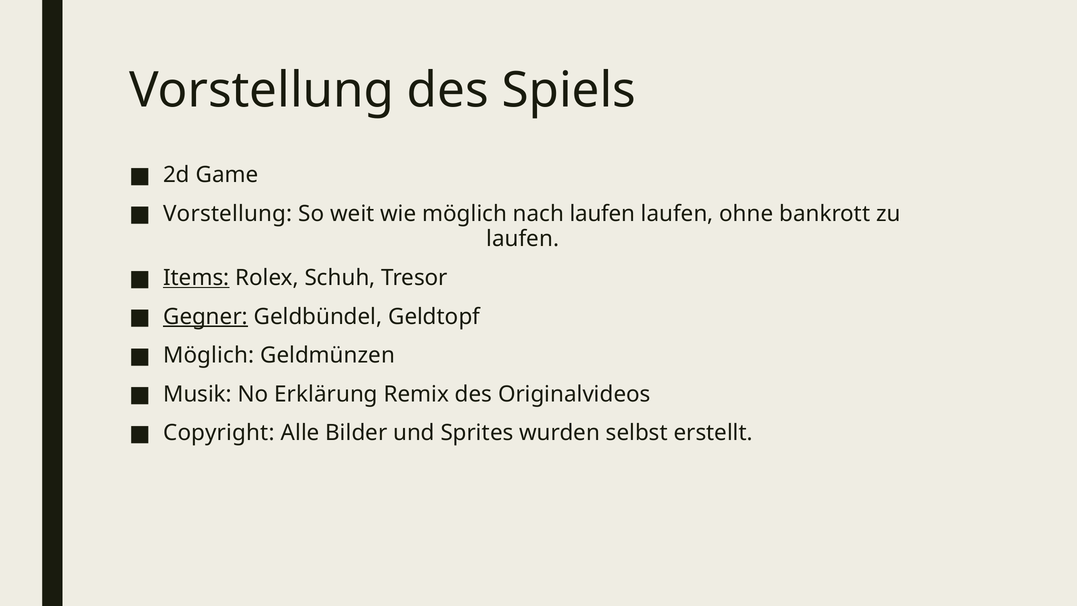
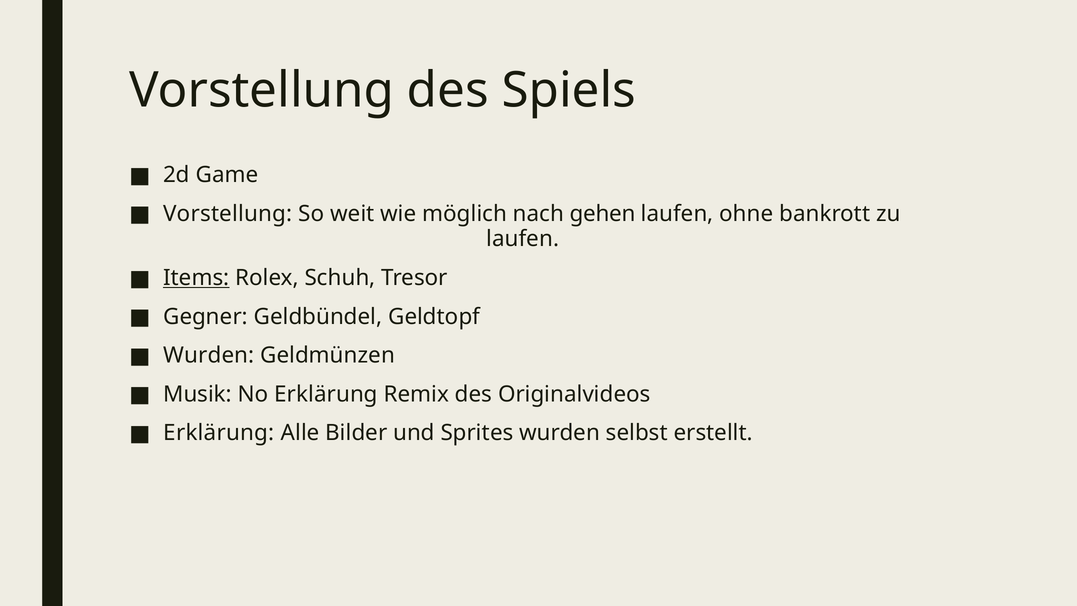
nach laufen: laufen -> gehen (603, 214)
Gegner underline: present -> none (205, 317)
Möglich: Möglich -> Wurden (209, 355)
Copyright: Copyright -> Erklärung (219, 433)
